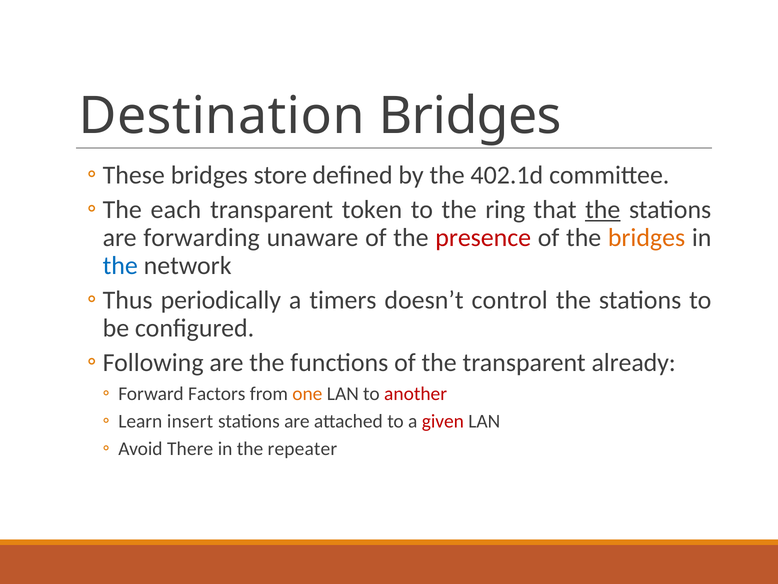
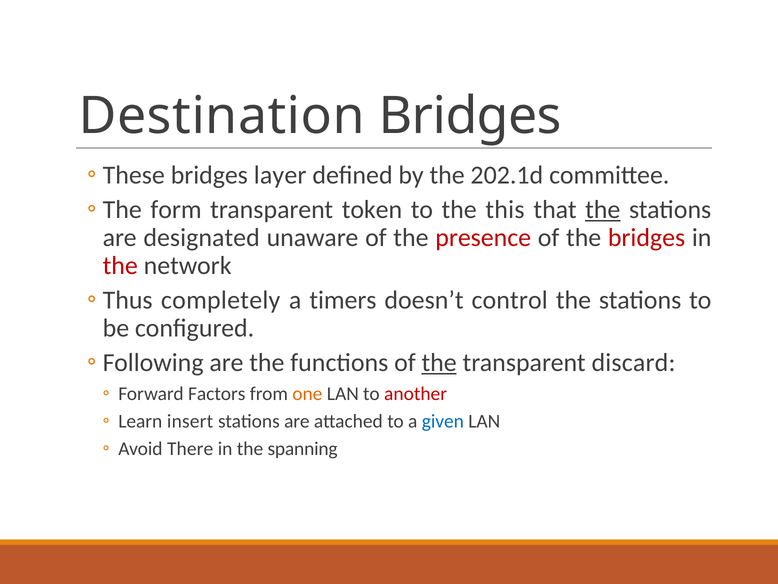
store: store -> layer (280, 175)
402.1d: 402.1d -> 202.1d (507, 175)
each: each -> form (176, 209)
ring: ring -> this (505, 209)
forwarding: forwarding -> designated (202, 237)
bridges colour: orange -> red (647, 237)
the colour: blue -> red (120, 265)
periodically: periodically -> completely (221, 300)
the underline: none -> present (439, 362)
already: already -> discard (633, 362)
given colour: red -> blue (443, 421)
repeater: repeater -> spanning (303, 448)
